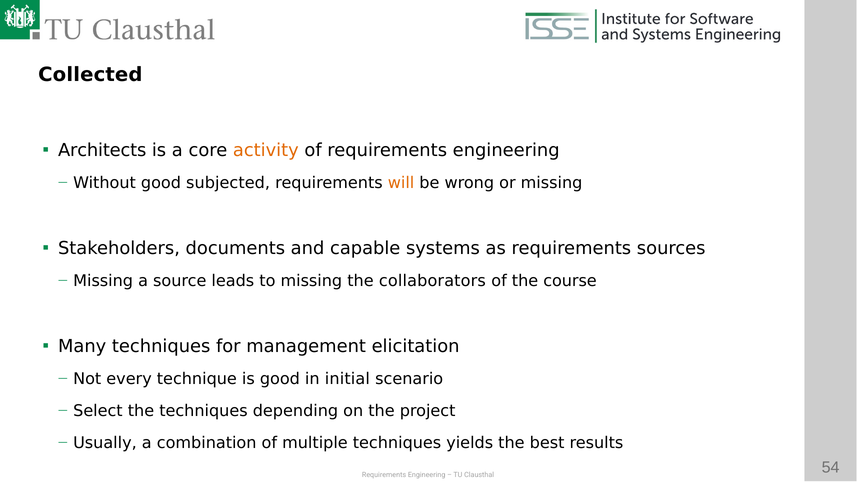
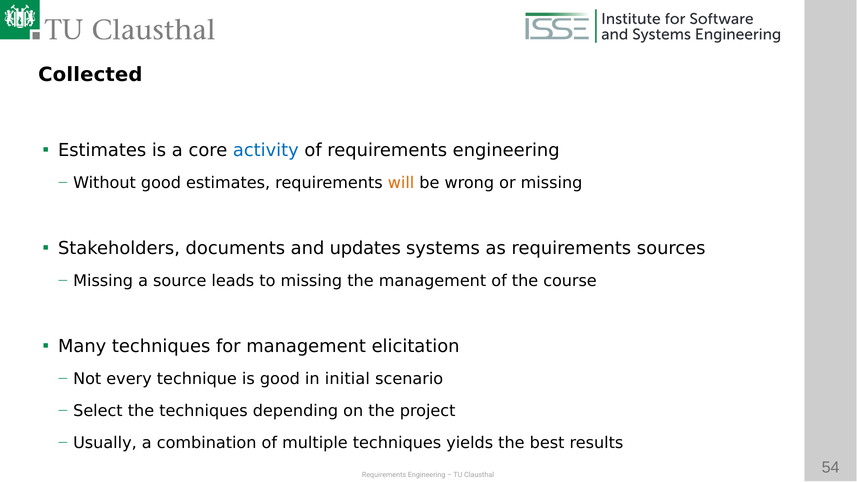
Architects: Architects -> Estimates (102, 150)
activity colour: orange -> blue (266, 150)
good subjected: subjected -> estimates (228, 183)
capable: capable -> updates (365, 248)
the collaborators: collaborators -> management (432, 281)
